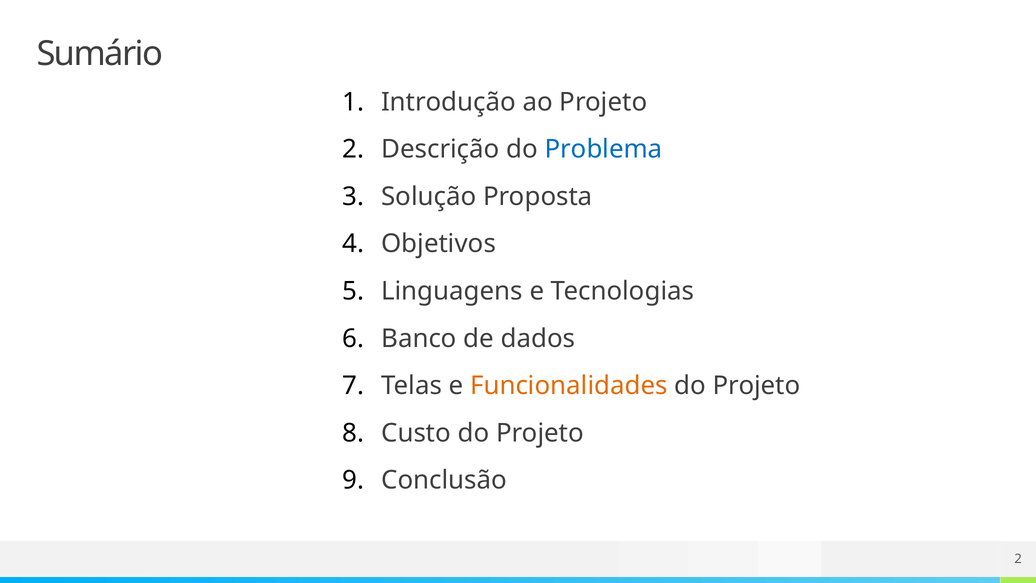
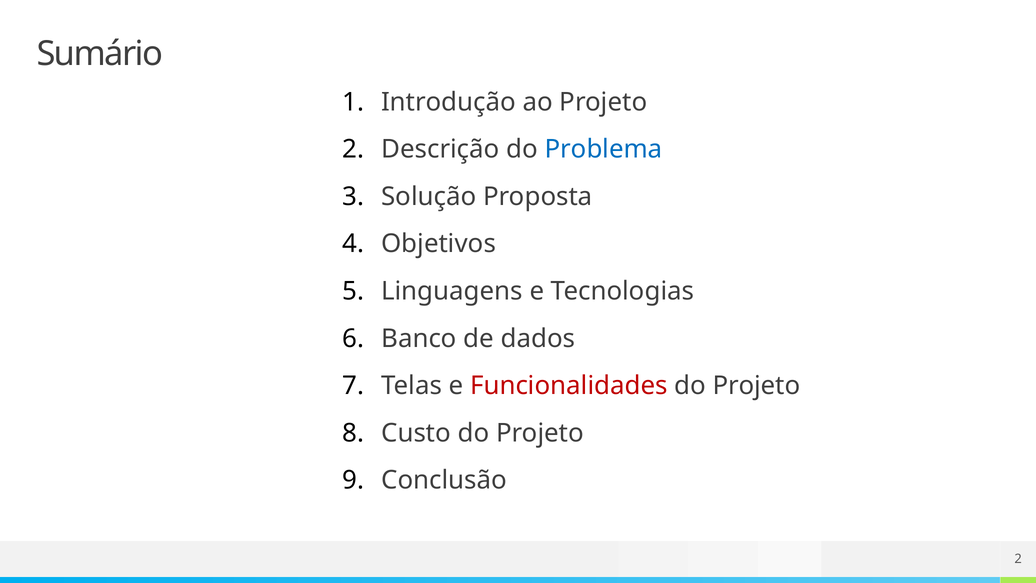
Funcionalidades colour: orange -> red (569, 386)
